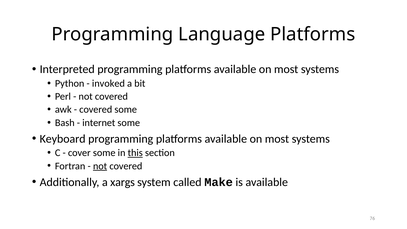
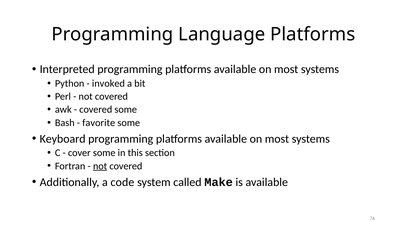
internet: internet -> favorite (99, 123)
this underline: present -> none (135, 153)
xargs: xargs -> code (122, 182)
